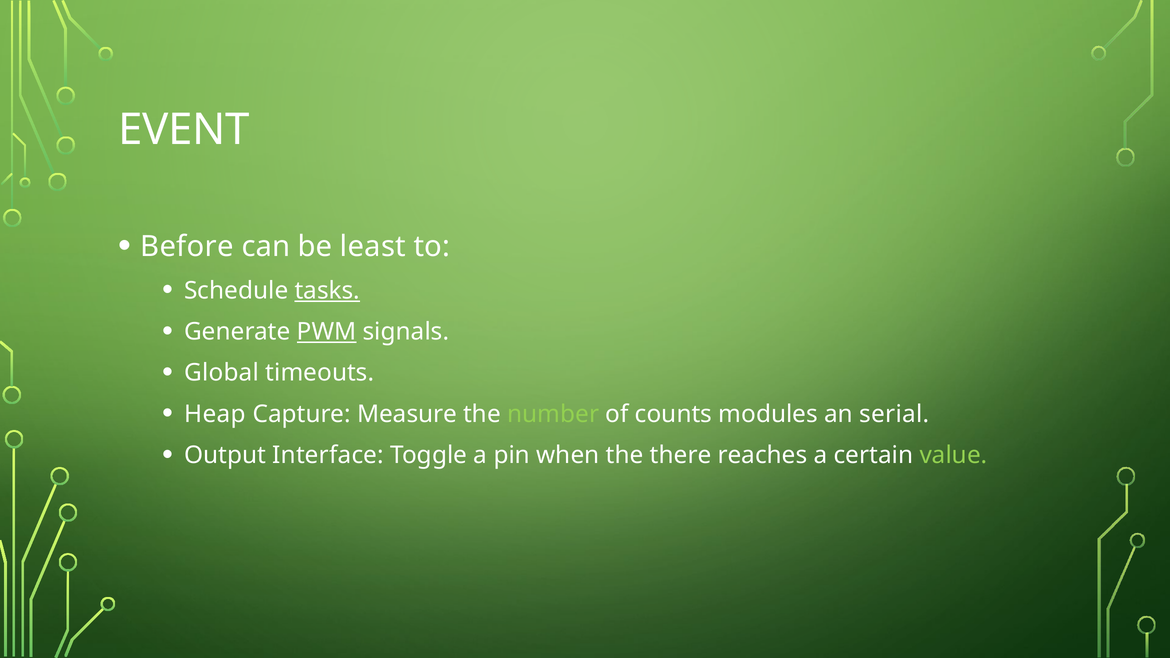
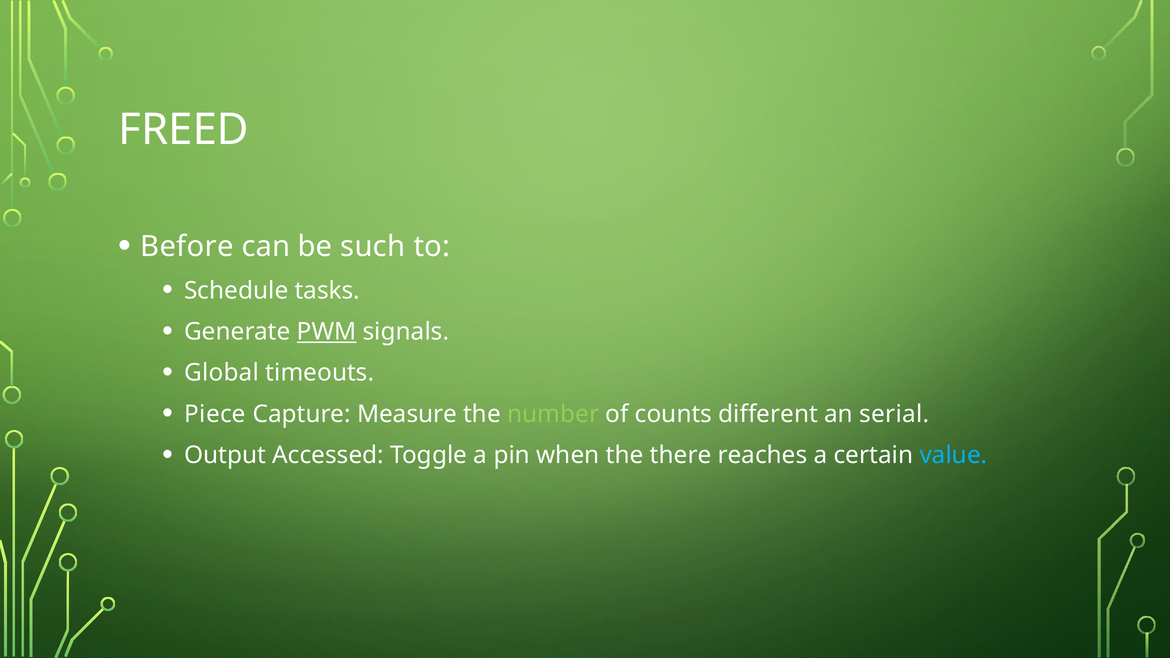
EVENT: EVENT -> FREED (184, 130)
least: least -> such (373, 247)
tasks underline: present -> none (327, 291)
Heap: Heap -> Piece (215, 414)
modules: modules -> different (768, 414)
Interface: Interface -> Accessed (328, 455)
value colour: light green -> light blue (953, 455)
